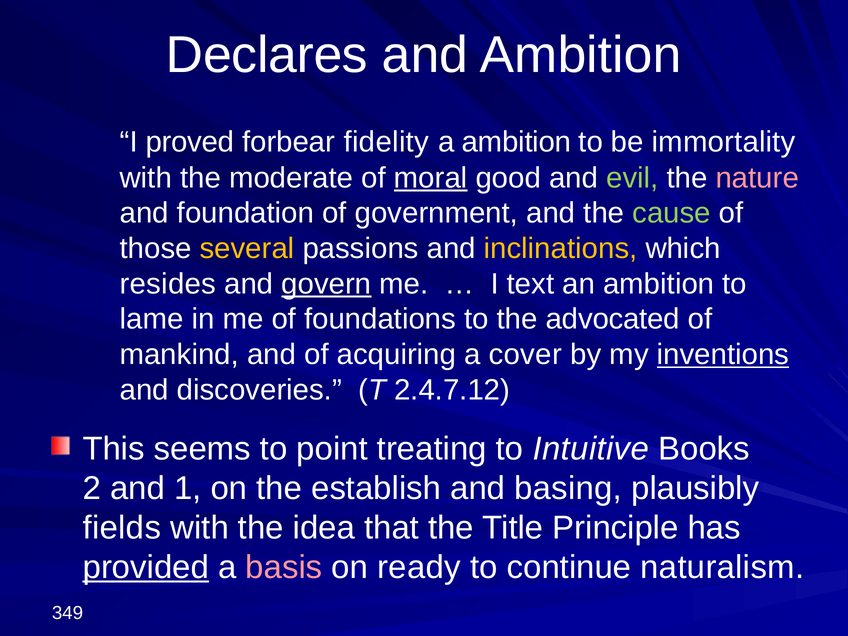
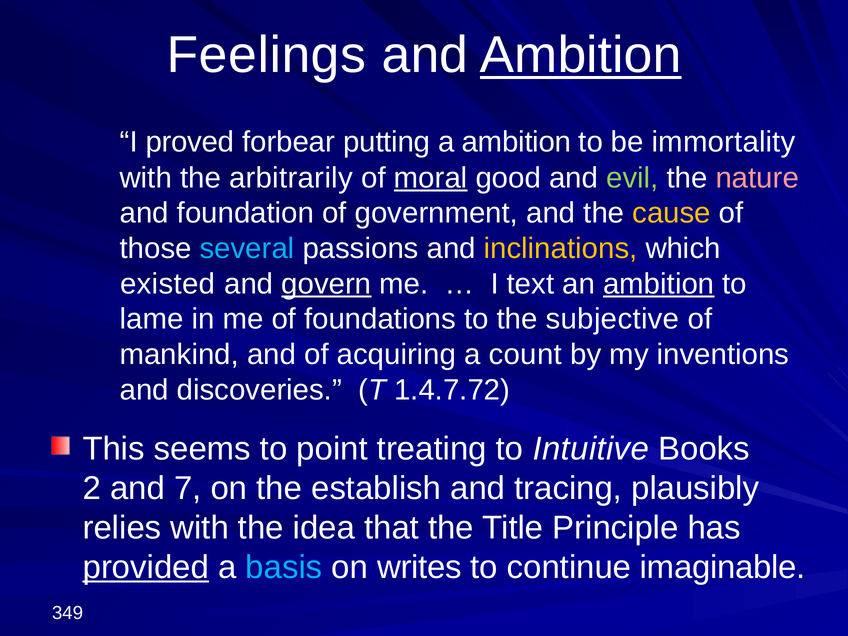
Declares: Declares -> Feelings (266, 55)
Ambition underline: none -> present (581, 55)
fidelity: fidelity -> putting (387, 142)
moderate: moderate -> arbitrarily (291, 178)
cause colour: light green -> yellow (672, 213)
several colour: yellow -> light blue (247, 249)
resides: resides -> existed (168, 284)
ambition underline: none -> present (659, 284)
advocated: advocated -> subjective (612, 319)
cover: cover -> count (525, 354)
inventions underline: present -> none (723, 354)
2.4.7.12: 2.4.7.12 -> 1.4.7.72 (452, 390)
1: 1 -> 7 (188, 488)
basing: basing -> tracing (568, 488)
fields: fields -> relies (122, 528)
basis colour: pink -> light blue (284, 567)
ready: ready -> writes (419, 567)
naturalism: naturalism -> imaginable (723, 567)
